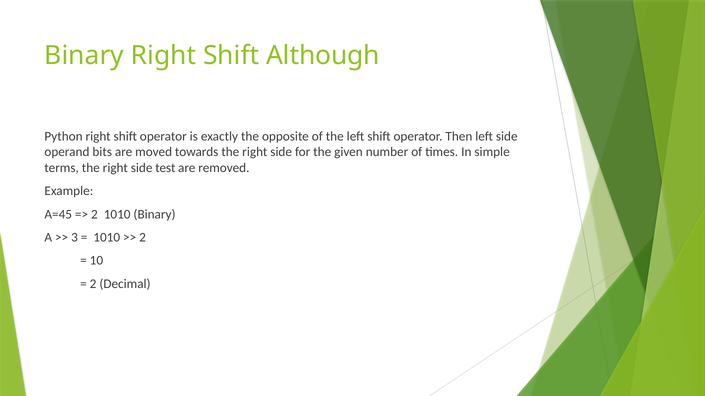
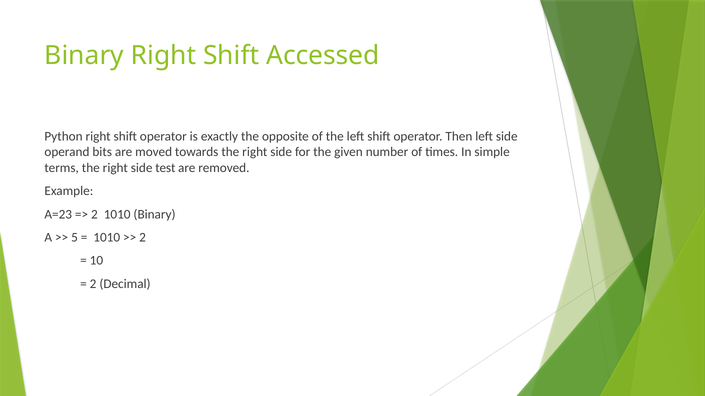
Although: Although -> Accessed (323, 56)
A=45: A=45 -> A=23 (58, 215)
3: 3 -> 5 (75, 238)
